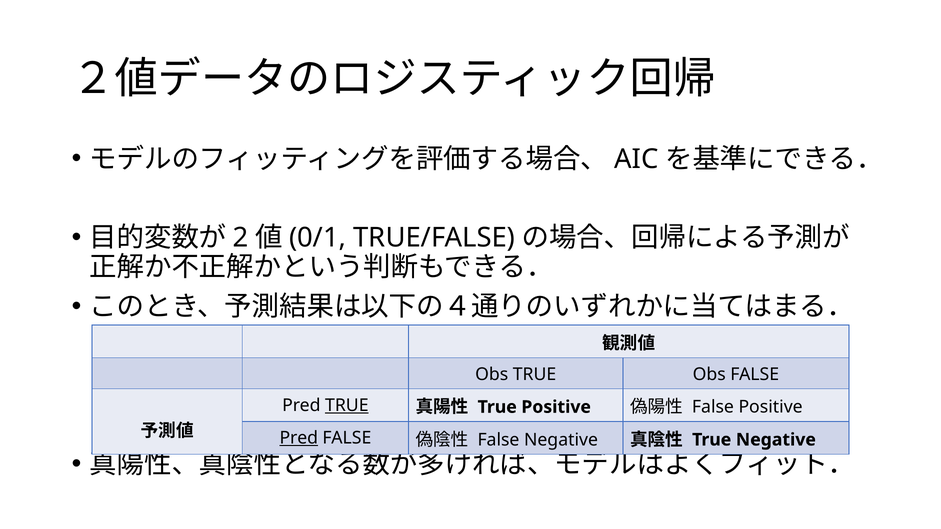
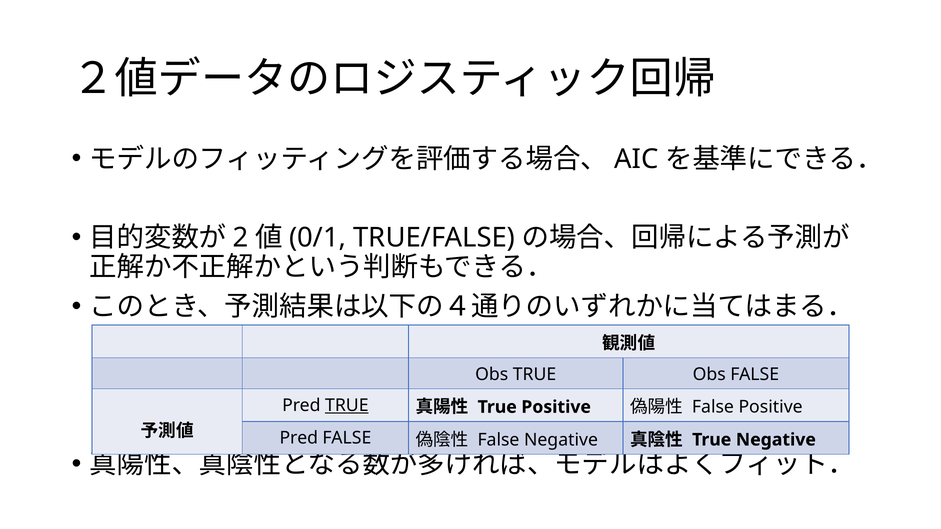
Pred underline: present -> none (299, 438)
